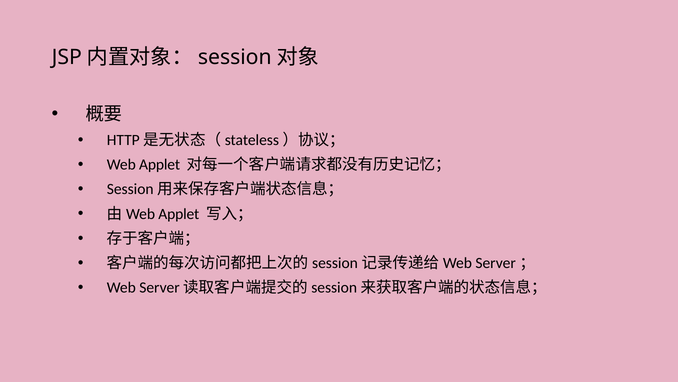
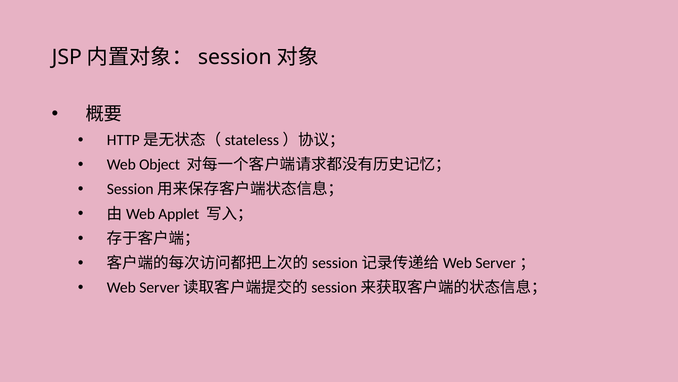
Web Applet: Applet -> Object (160, 164)
